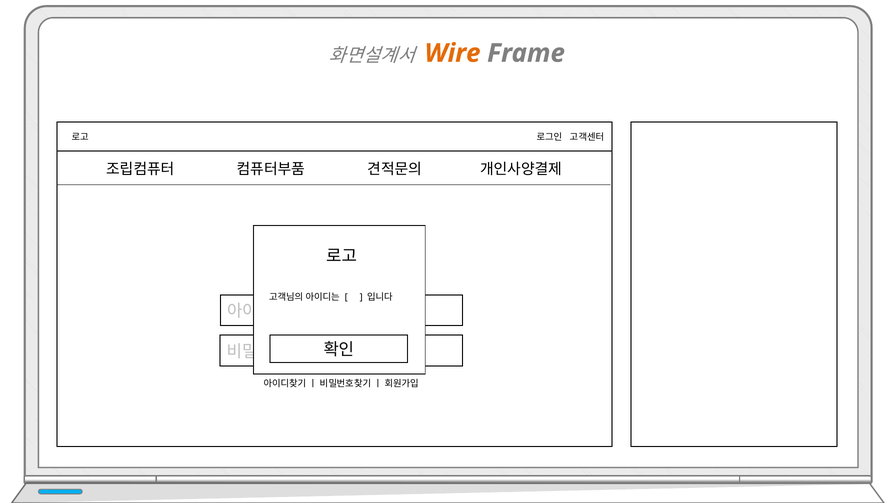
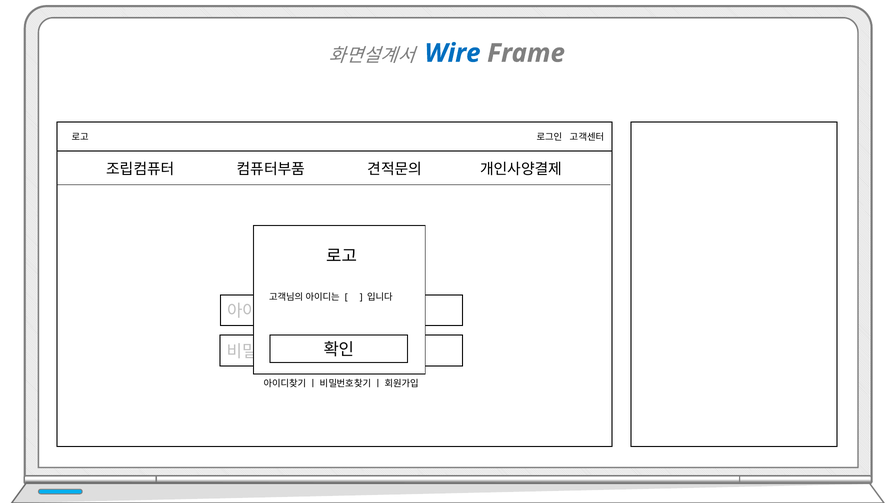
Wire colour: orange -> blue (453, 53)
